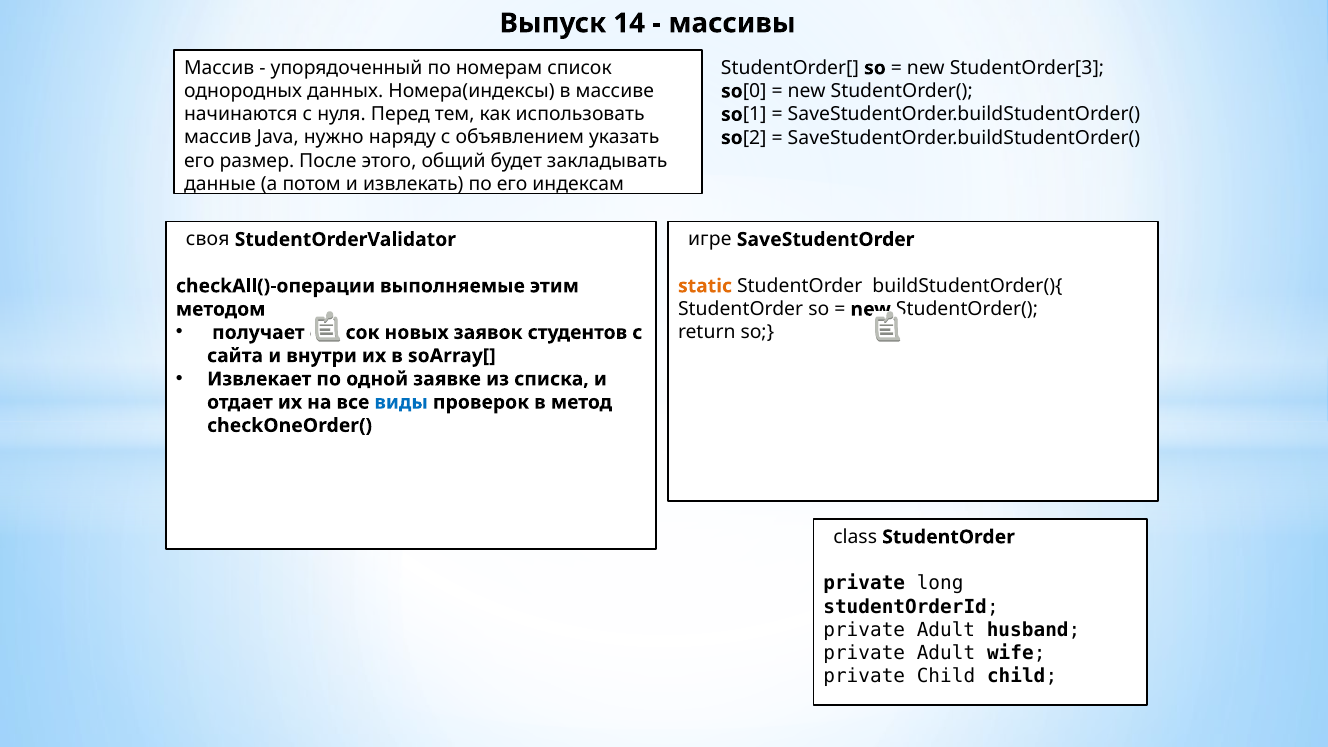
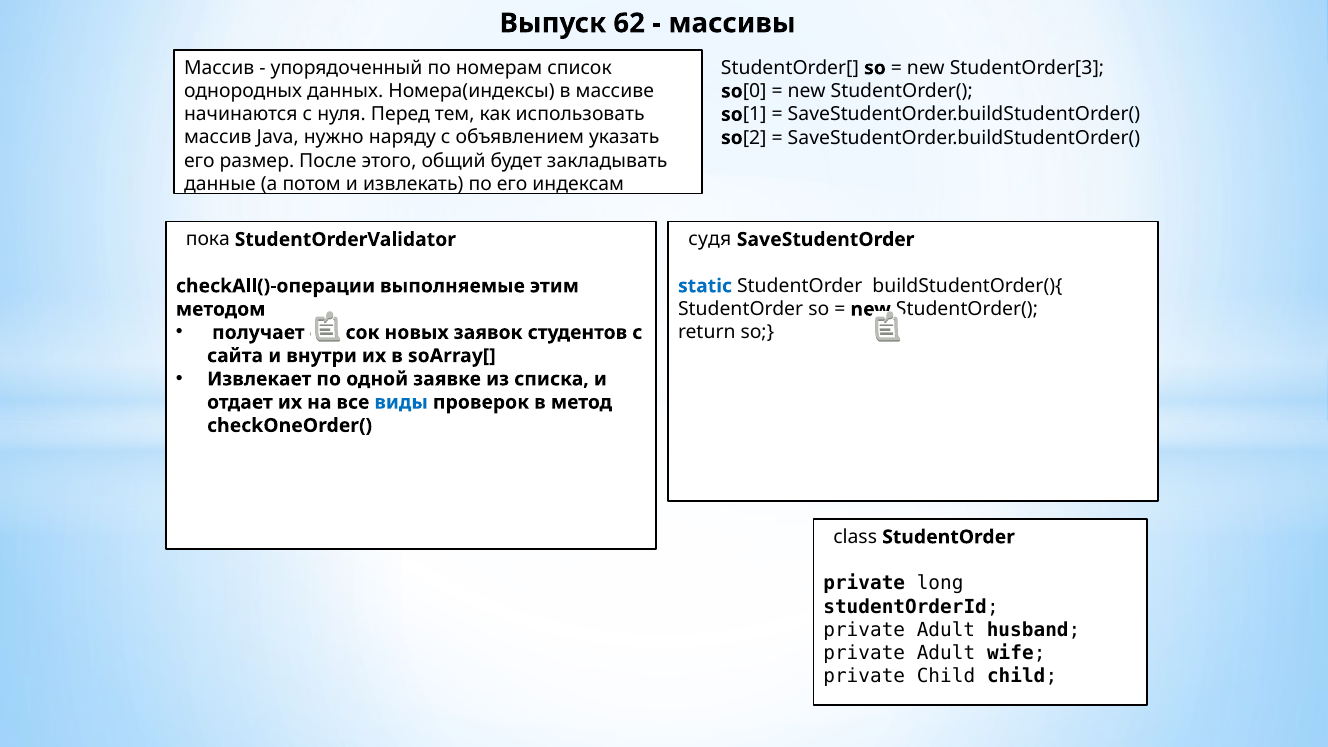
14: 14 -> 62 (629, 23)
своя: своя -> пока (208, 240)
игре: игре -> судя (710, 239)
static colour: orange -> blue (705, 286)
